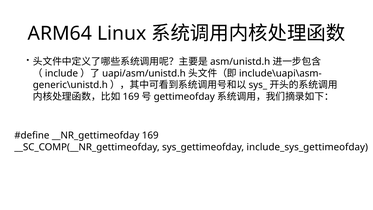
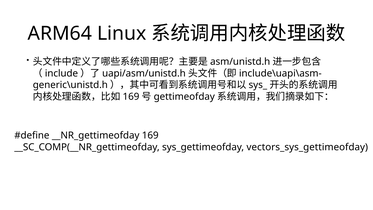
include_sys_gettimeofday: include_sys_gettimeofday -> vectors_sys_gettimeofday (307, 147)
